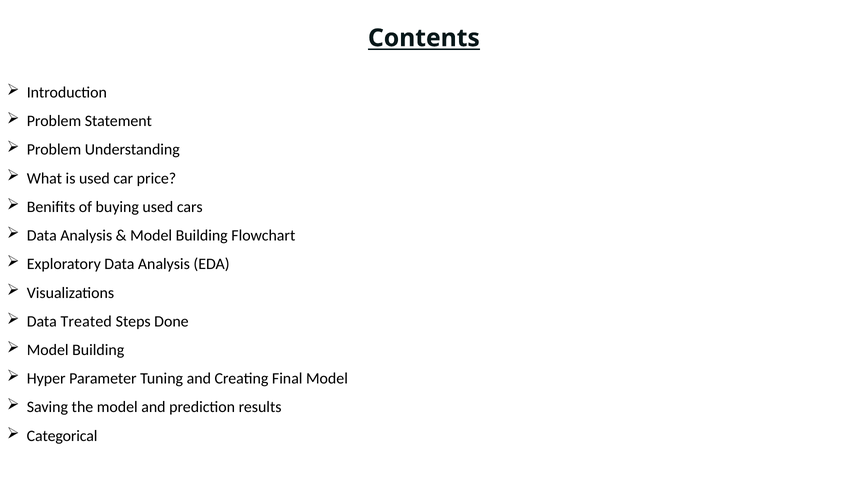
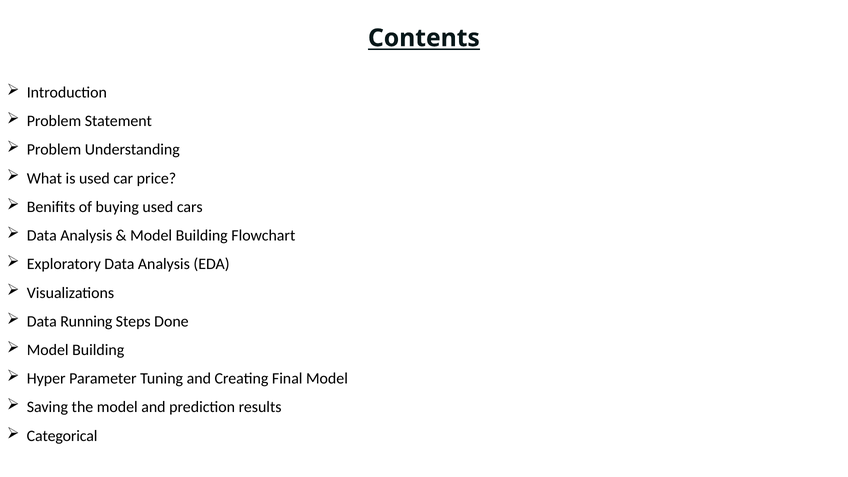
Treated: Treated -> Running (86, 321)
